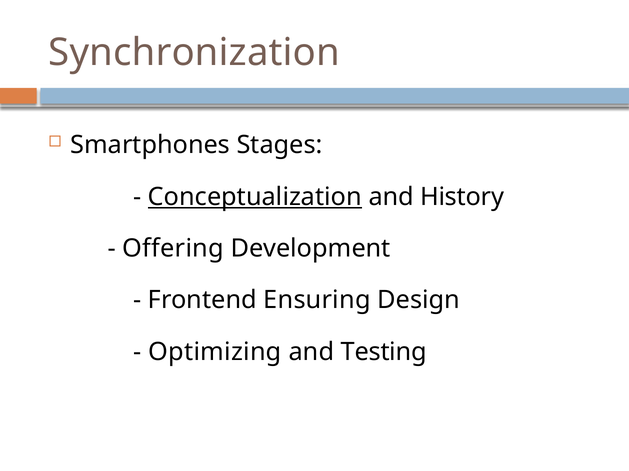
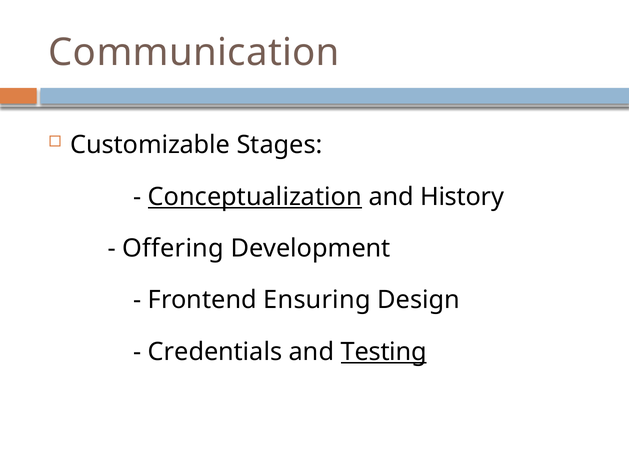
Synchronization: Synchronization -> Communication (194, 52)
Smartphones: Smartphones -> Customizable (150, 145)
Optimizing: Optimizing -> Credentials (215, 352)
Testing underline: none -> present (384, 352)
